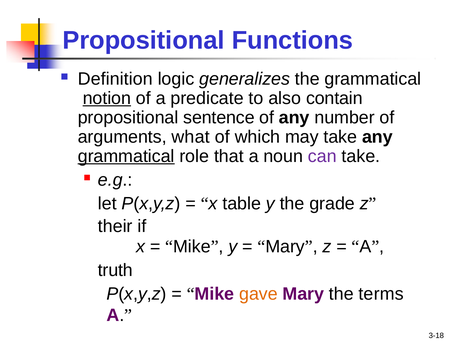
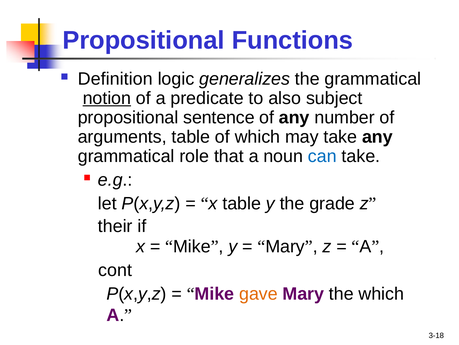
contain: contain -> subject (334, 98)
arguments what: what -> table (191, 137)
grammatical underline: present -> none (126, 156)
can colour: purple -> blue (322, 156)
truth: truth -> cont (115, 270)
the terms: terms -> which (381, 293)
